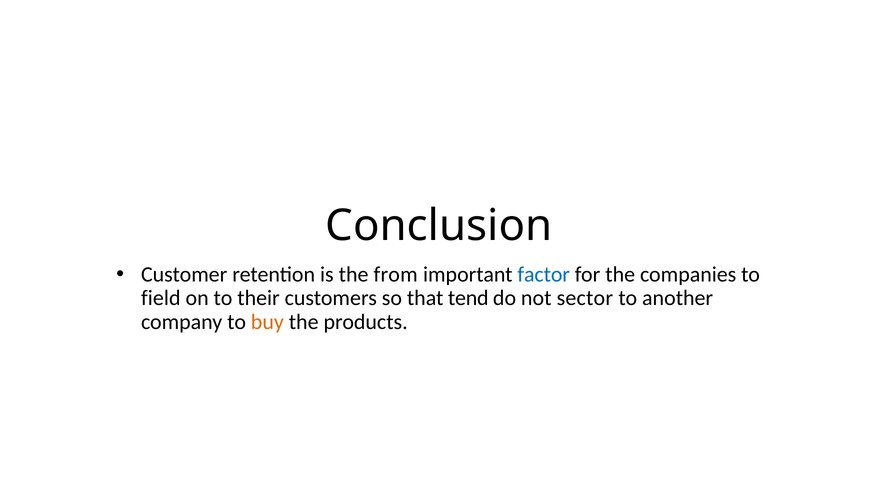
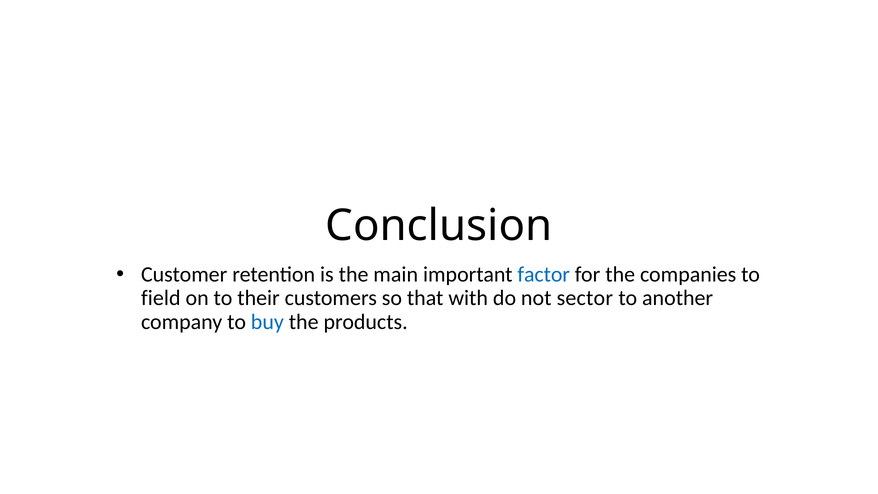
from: from -> main (396, 274)
tend: tend -> with (468, 298)
buy colour: orange -> blue (267, 322)
